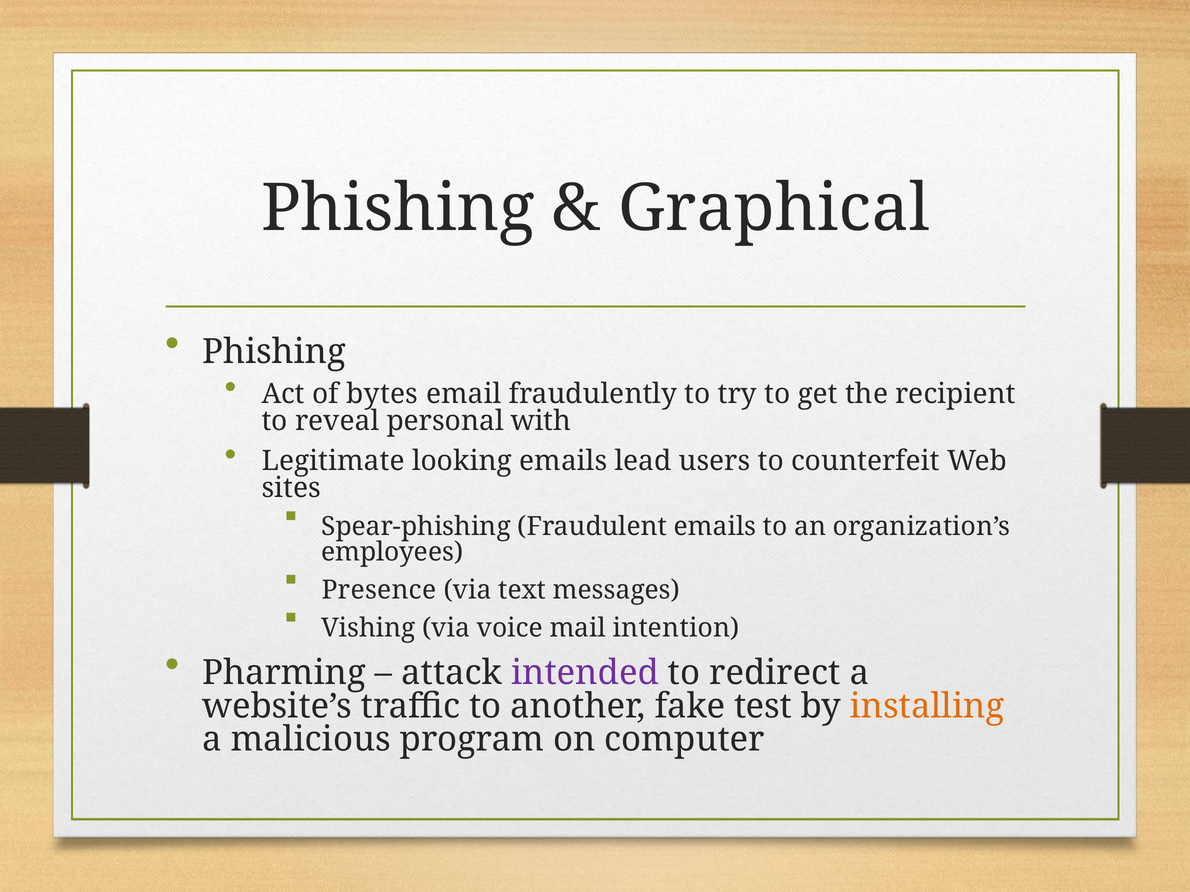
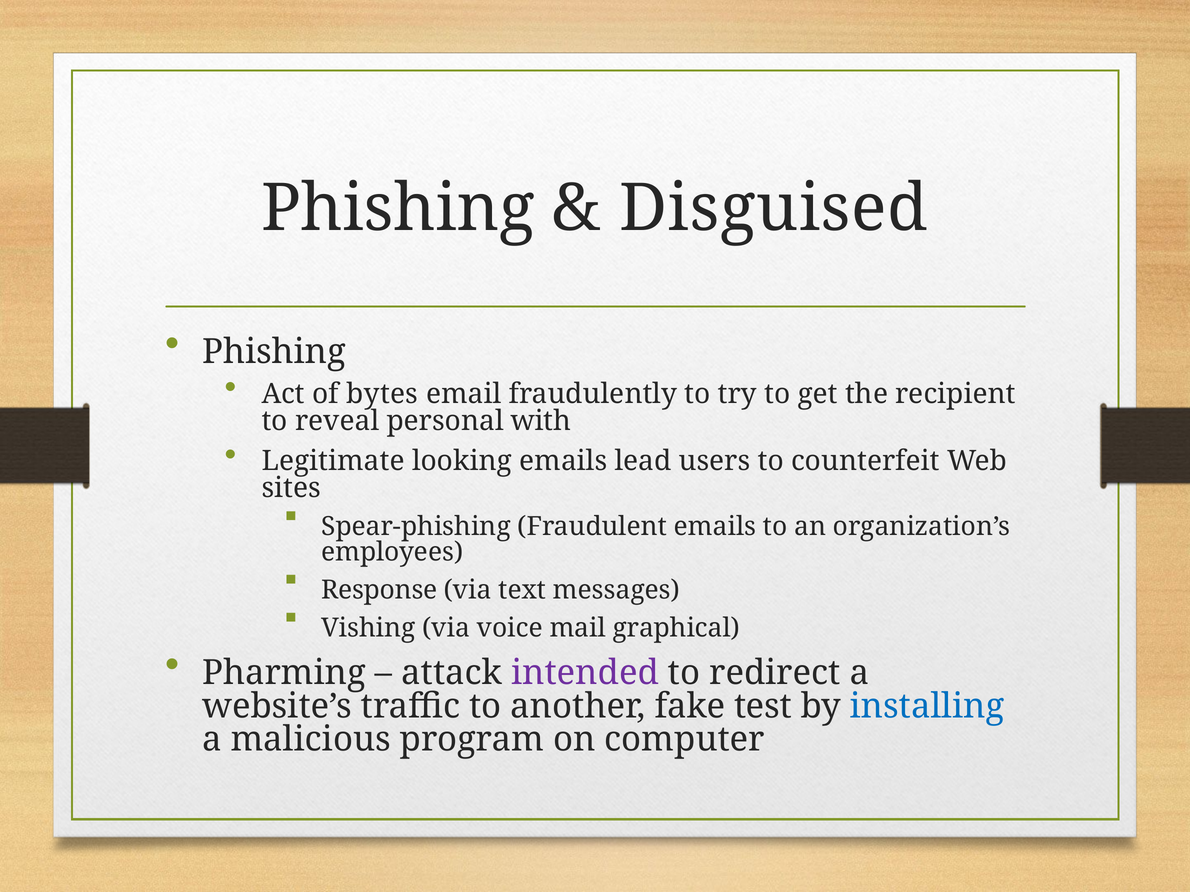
Graphical: Graphical -> Disguised (774, 209)
Presence: Presence -> Response (379, 590)
intention: intention -> graphical (676, 628)
installing colour: orange -> blue (927, 707)
